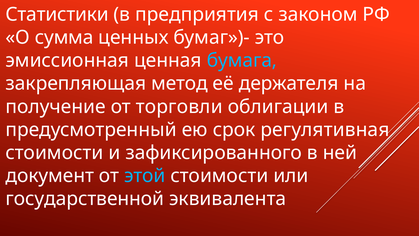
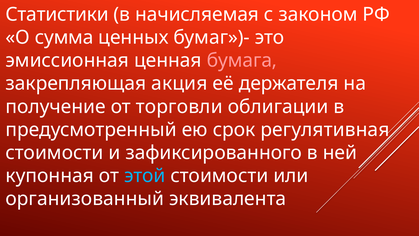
предприятия: предприятия -> начисляемая (197, 14)
бумага colour: light blue -> pink (242, 60)
метод: метод -> акция (179, 84)
документ: документ -> купонная (50, 176)
государственной: государственной -> организованный (85, 199)
